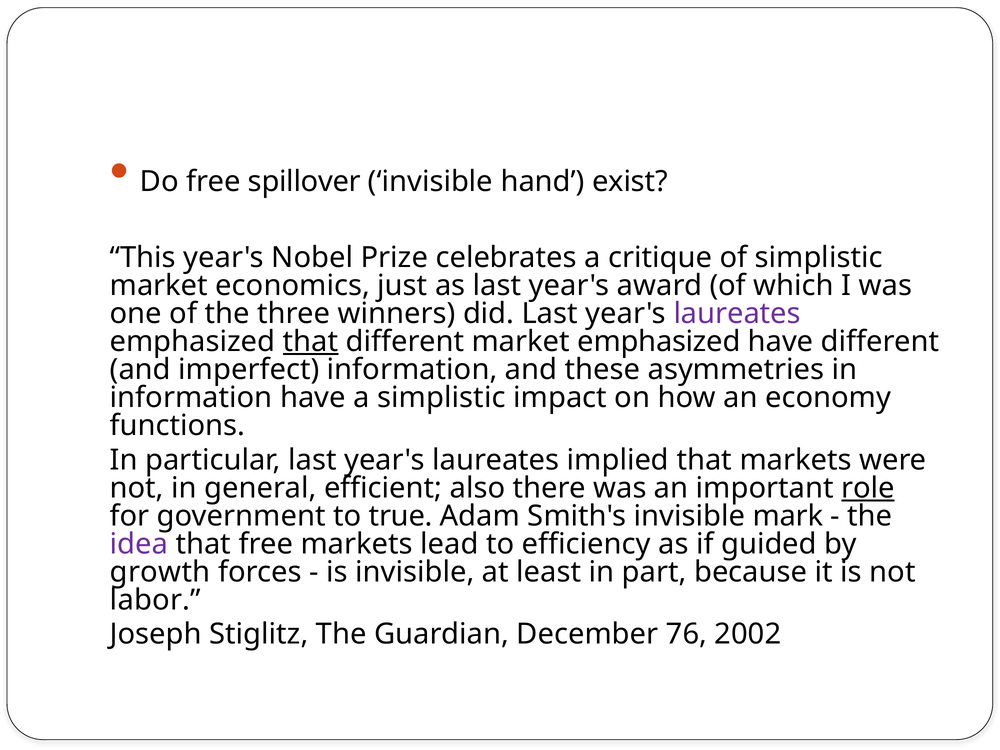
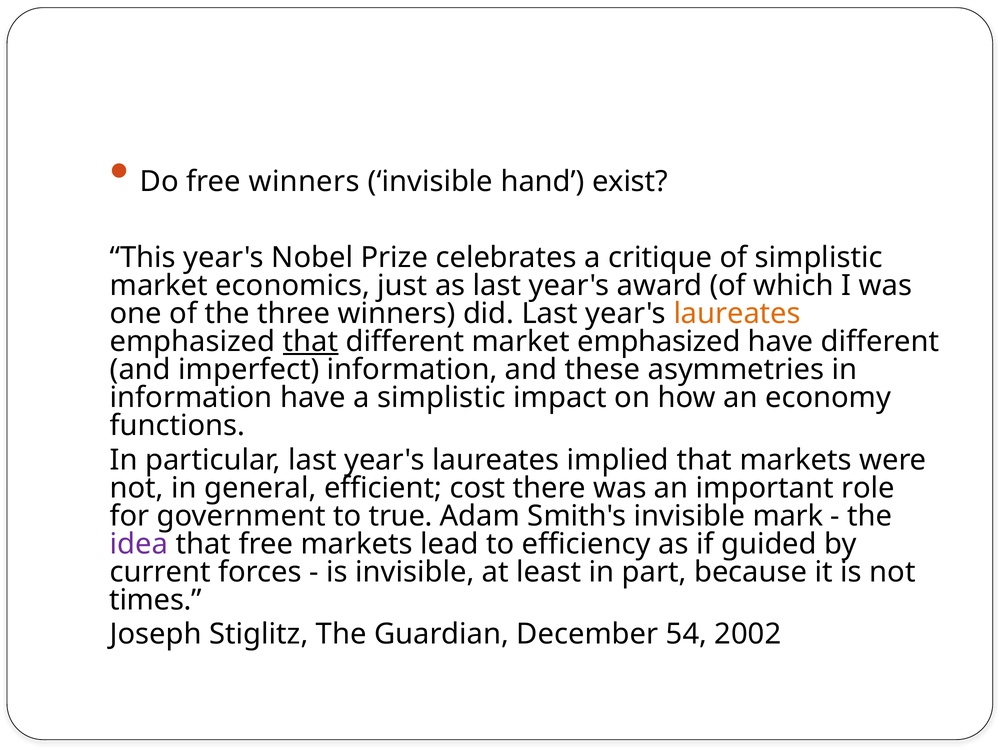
free spillover: spillover -> winners (304, 182)
laureates colour: purple -> orange (737, 314)
also: also -> cost (478, 488)
role underline: present -> none (868, 488)
growth: growth -> current (160, 572)
labor: labor -> times (156, 600)
76: 76 -> 54 (686, 634)
